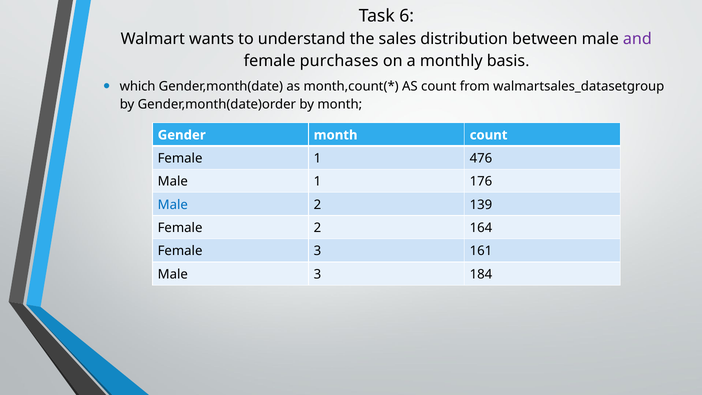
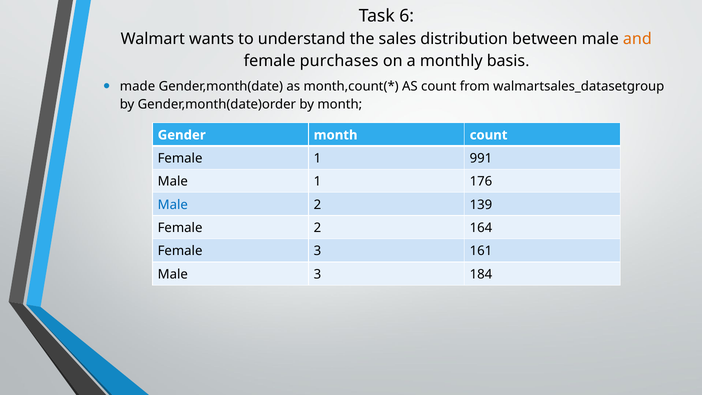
and colour: purple -> orange (637, 39)
which: which -> made (137, 86)
476: 476 -> 991 (481, 158)
